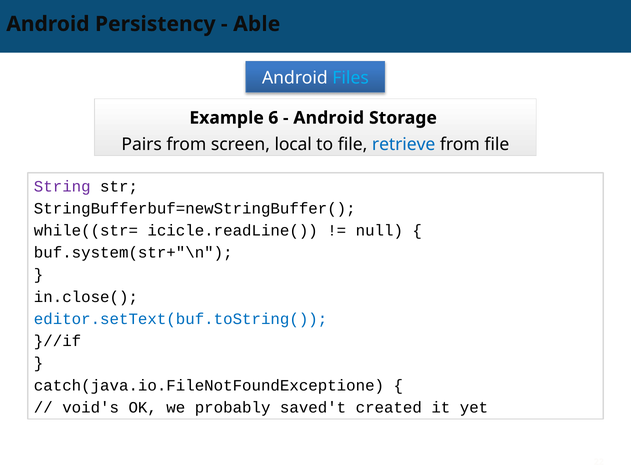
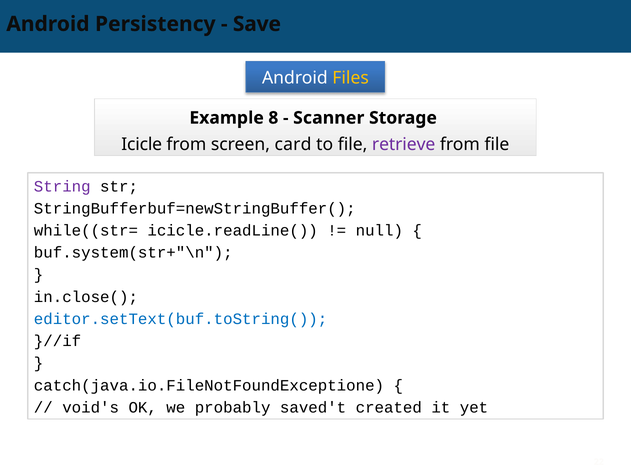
Able: Able -> Save (257, 24)
Files colour: light blue -> yellow (351, 78)
6: 6 -> 8 (273, 118)
Android: Android -> Scanner (329, 118)
Pairs: Pairs -> Icicle (142, 144)
local: local -> card (293, 144)
retrieve colour: blue -> purple (404, 144)
